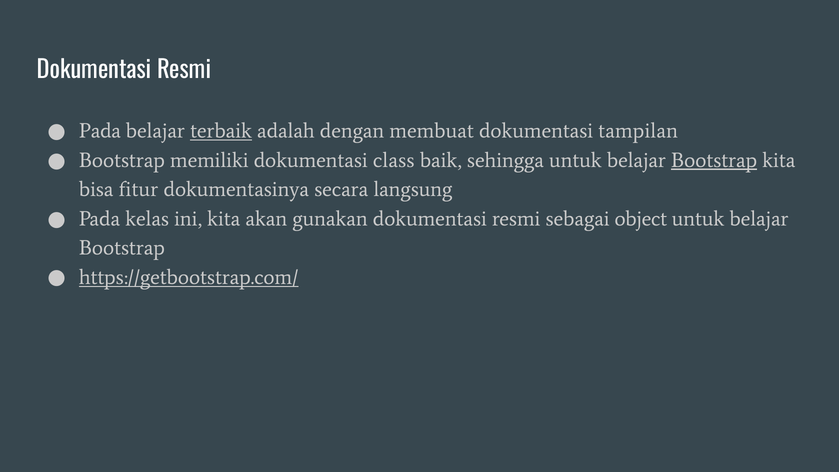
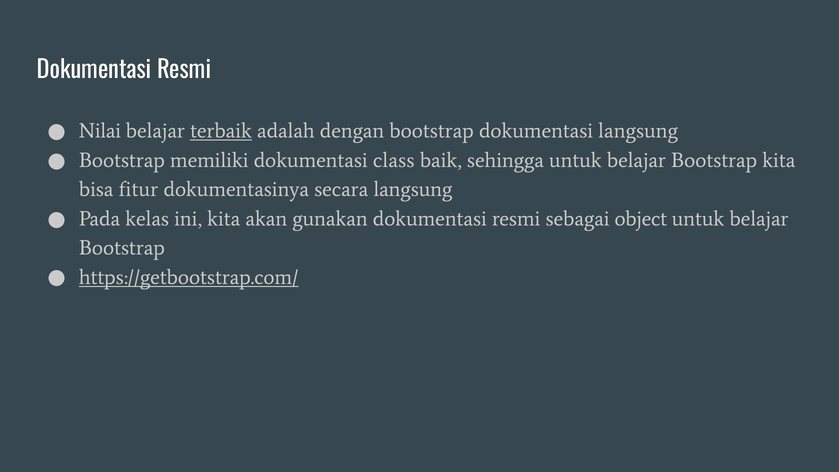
Pada: Pada -> Nilai (100, 131)
dengan membuat: membuat -> bootstrap (432, 131)
dokumentasi tampilan: tampilan -> langsung (638, 131)
Bootstrap underline: present -> none (714, 160)
